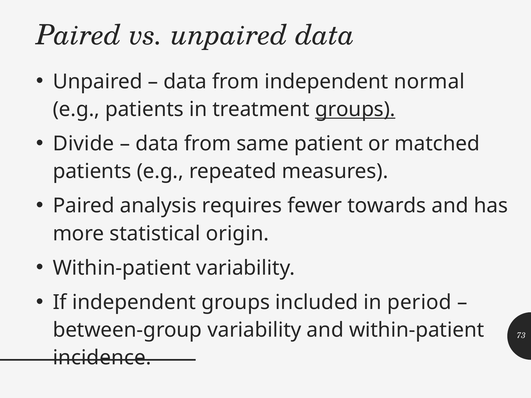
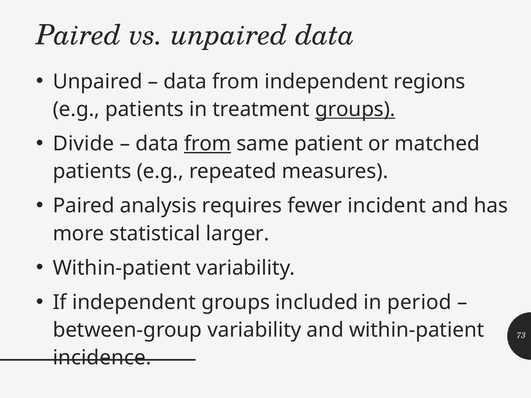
normal: normal -> regions (429, 82)
from underline: none -> present (208, 144)
towards: towards -> incident (387, 206)
origin: origin -> larger (238, 234)
